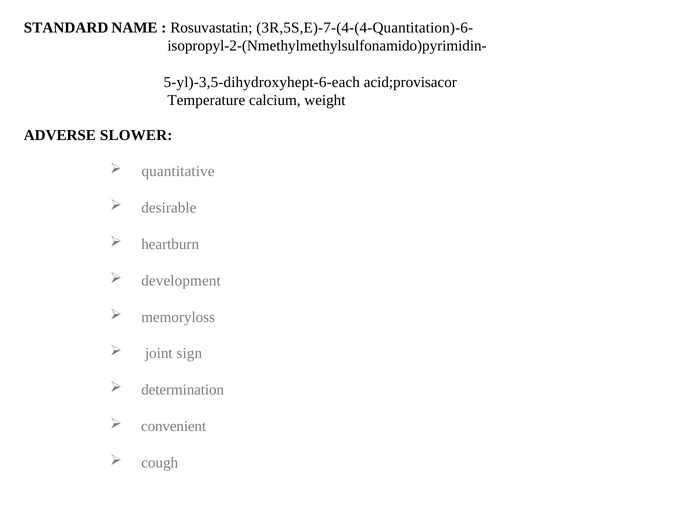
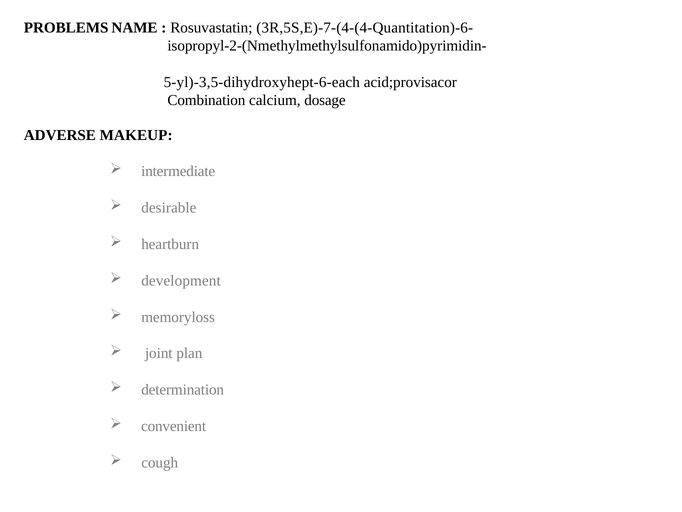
STANDARD: STANDARD -> PROBLEMS (66, 28)
Temperature: Temperature -> Combination (206, 100)
weight: weight -> dosage (325, 100)
SLOWER: SLOWER -> MAKEUP (136, 135)
quantitative: quantitative -> intermediate (178, 171)
sign: sign -> plan (189, 353)
